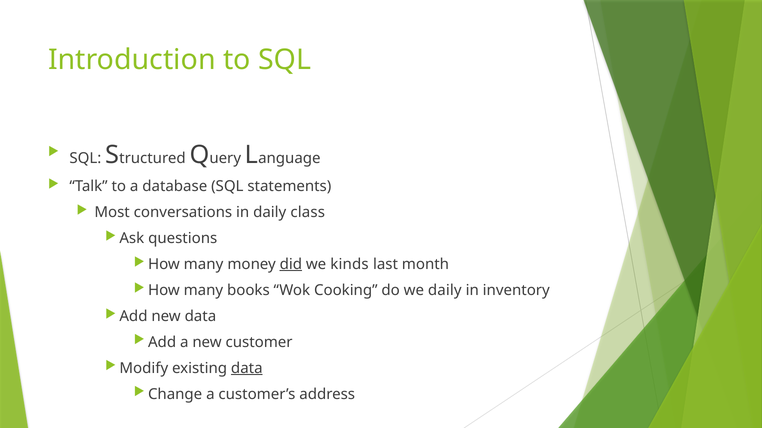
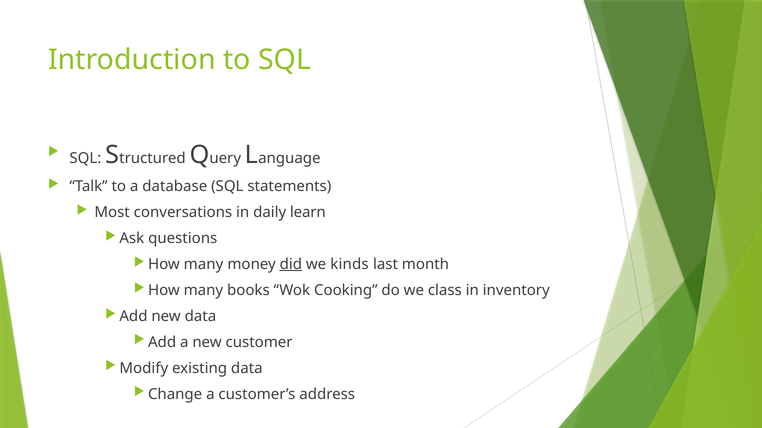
class: class -> learn (308, 212)
we daily: daily -> class (445, 291)
data underline: present -> none (247, 369)
